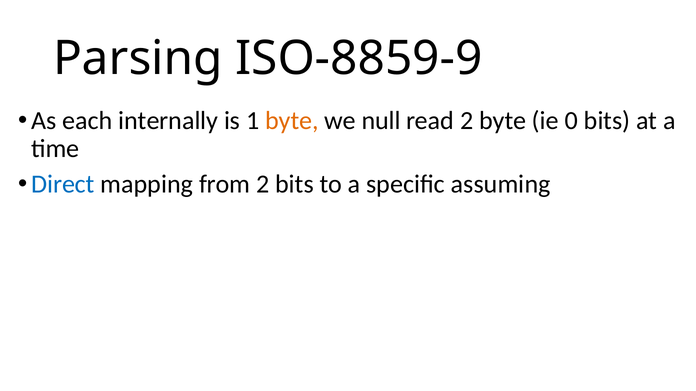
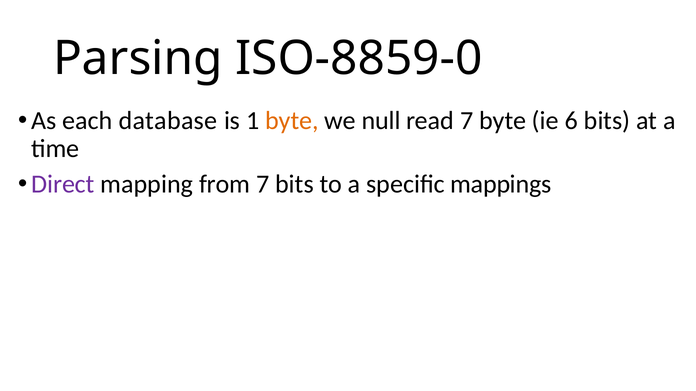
ISO-8859-9: ISO-8859-9 -> ISO-8859-0 (359, 58)
internally: internally -> database (168, 121)
read 2: 2 -> 7 (467, 121)
0: 0 -> 6 (571, 121)
Direct colour: blue -> purple (63, 184)
from 2: 2 -> 7 (263, 184)
assuming: assuming -> mappings (501, 184)
